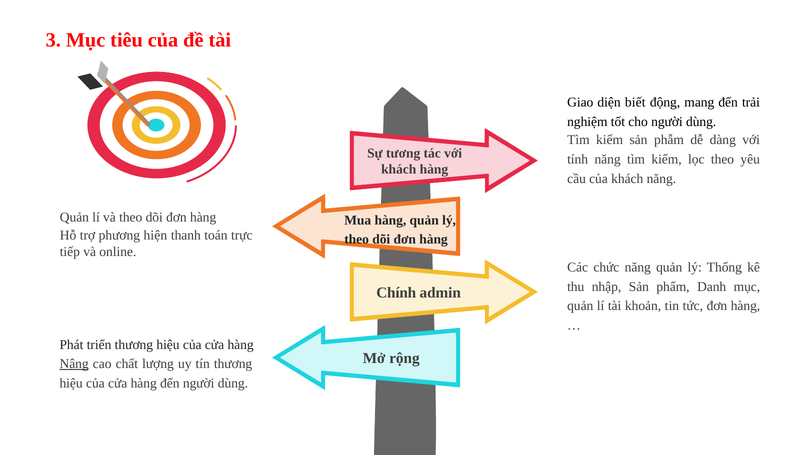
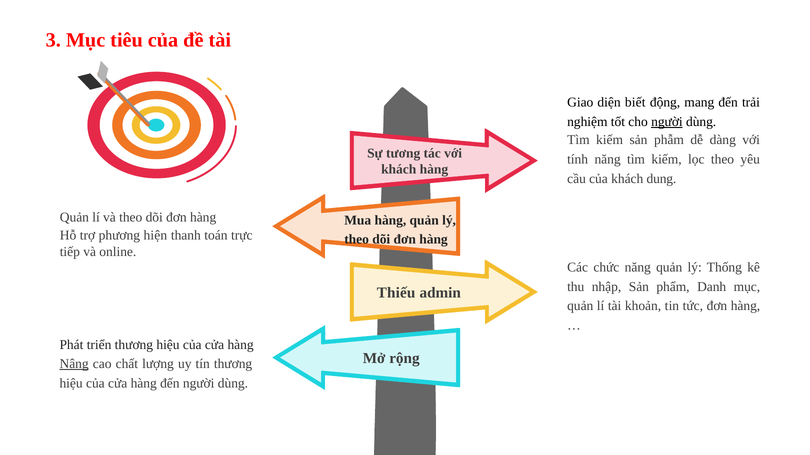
người underline: none -> present (667, 122)
khách năng: năng -> dung (661, 179)
Chính: Chính -> Thiếu (396, 293)
